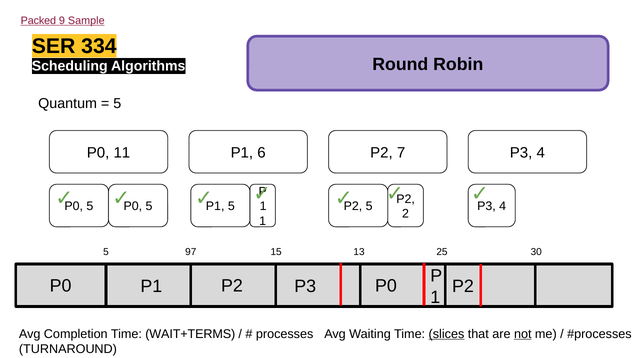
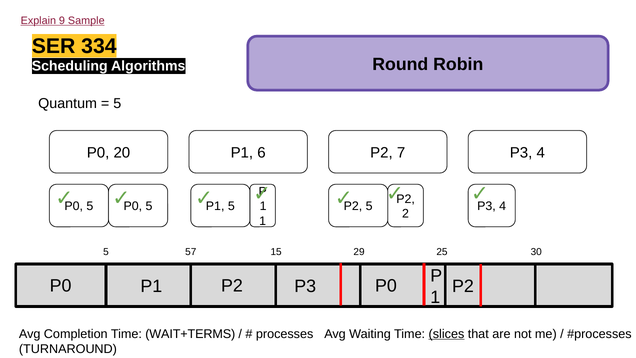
Packed: Packed -> Explain (38, 21)
11: 11 -> 20 (122, 153)
97: 97 -> 57 (191, 252)
13: 13 -> 29 (359, 252)
not underline: present -> none (523, 334)
